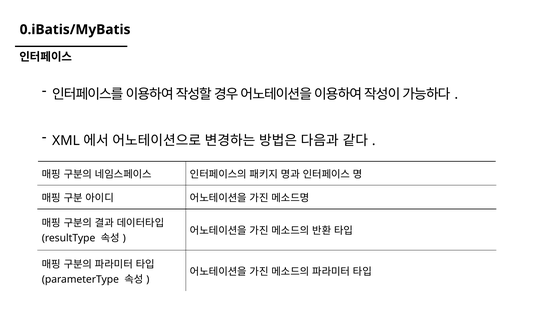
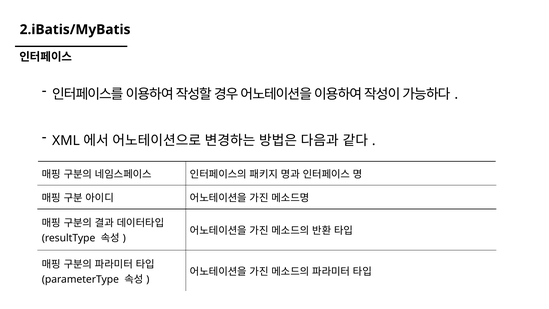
0.iBatis/MyBatis: 0.iBatis/MyBatis -> 2.iBatis/MyBatis (75, 30)
